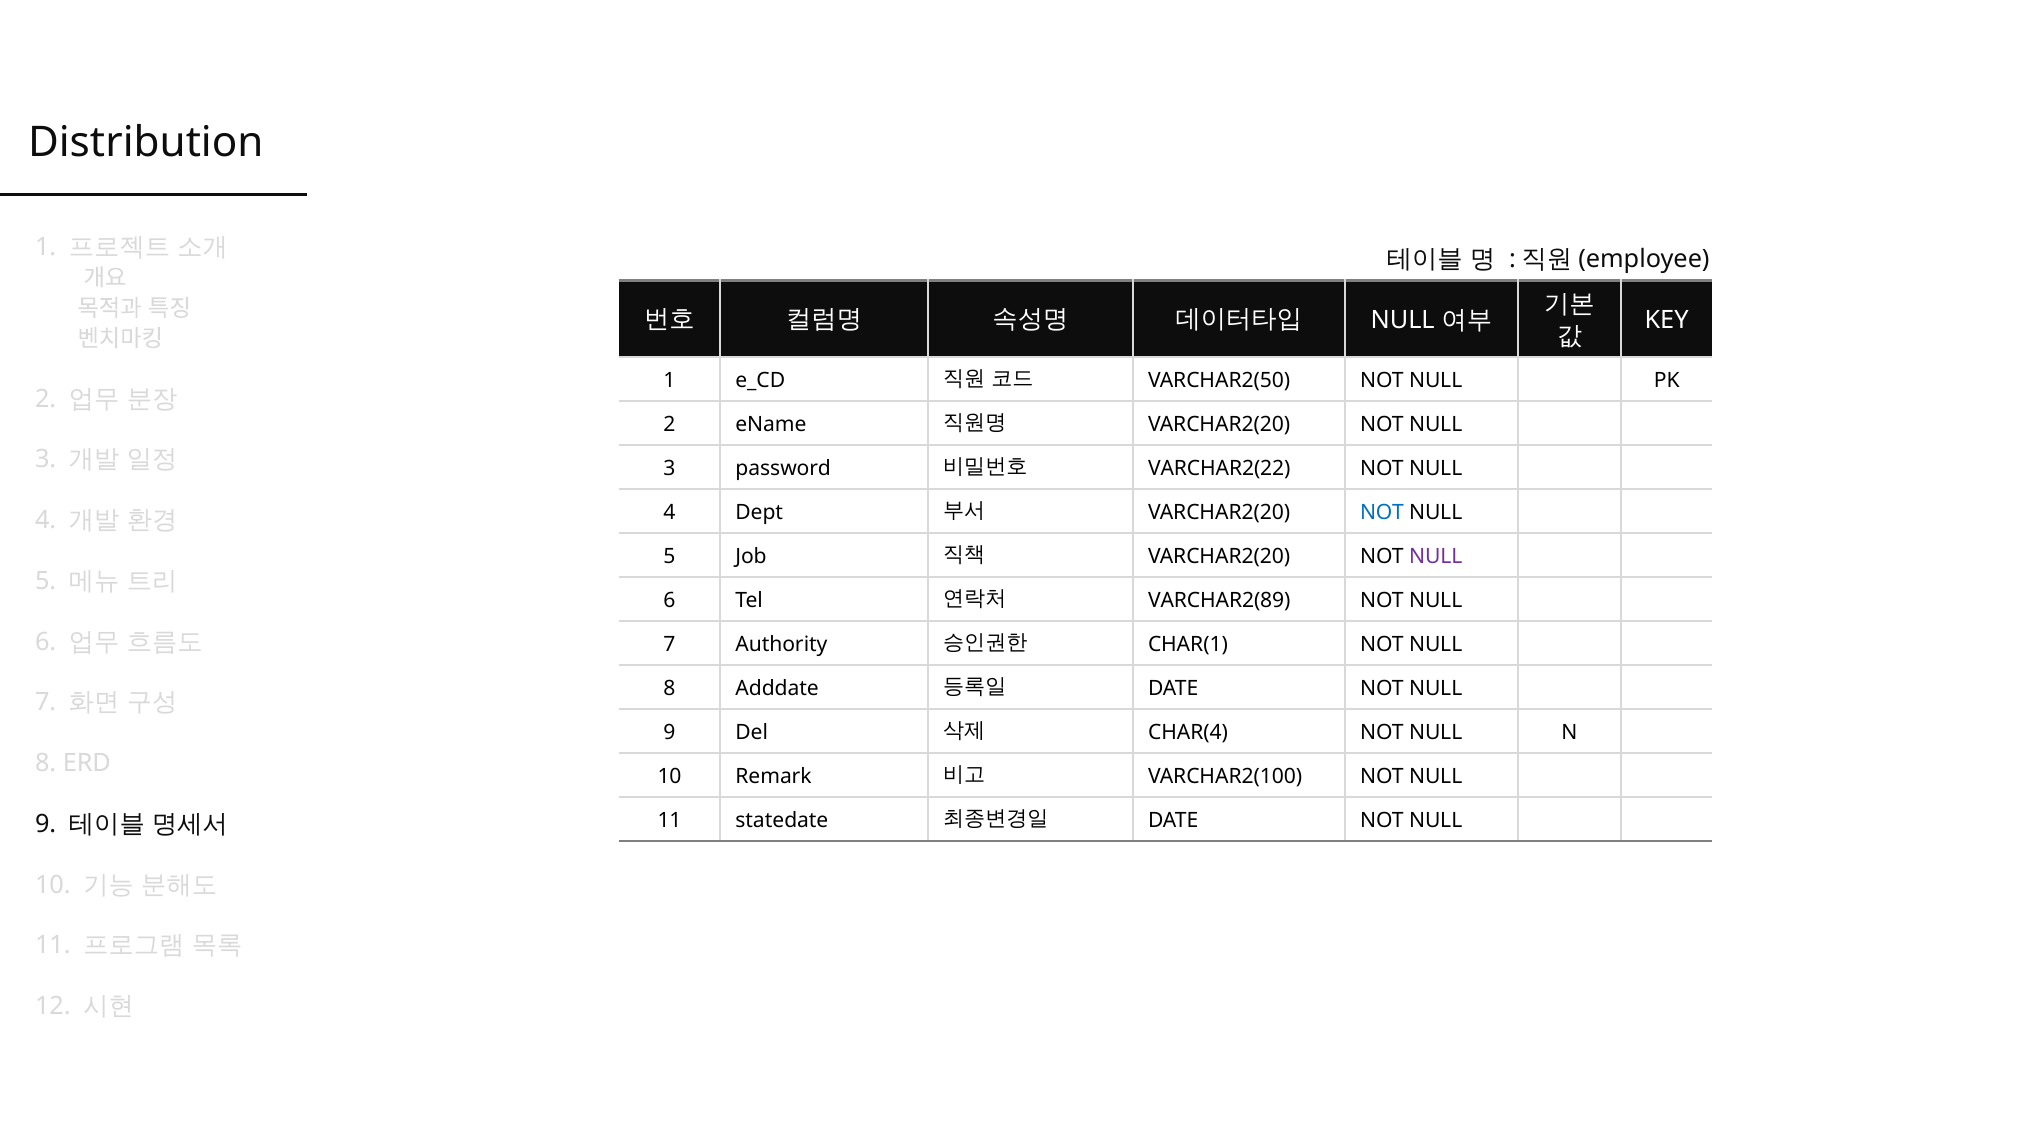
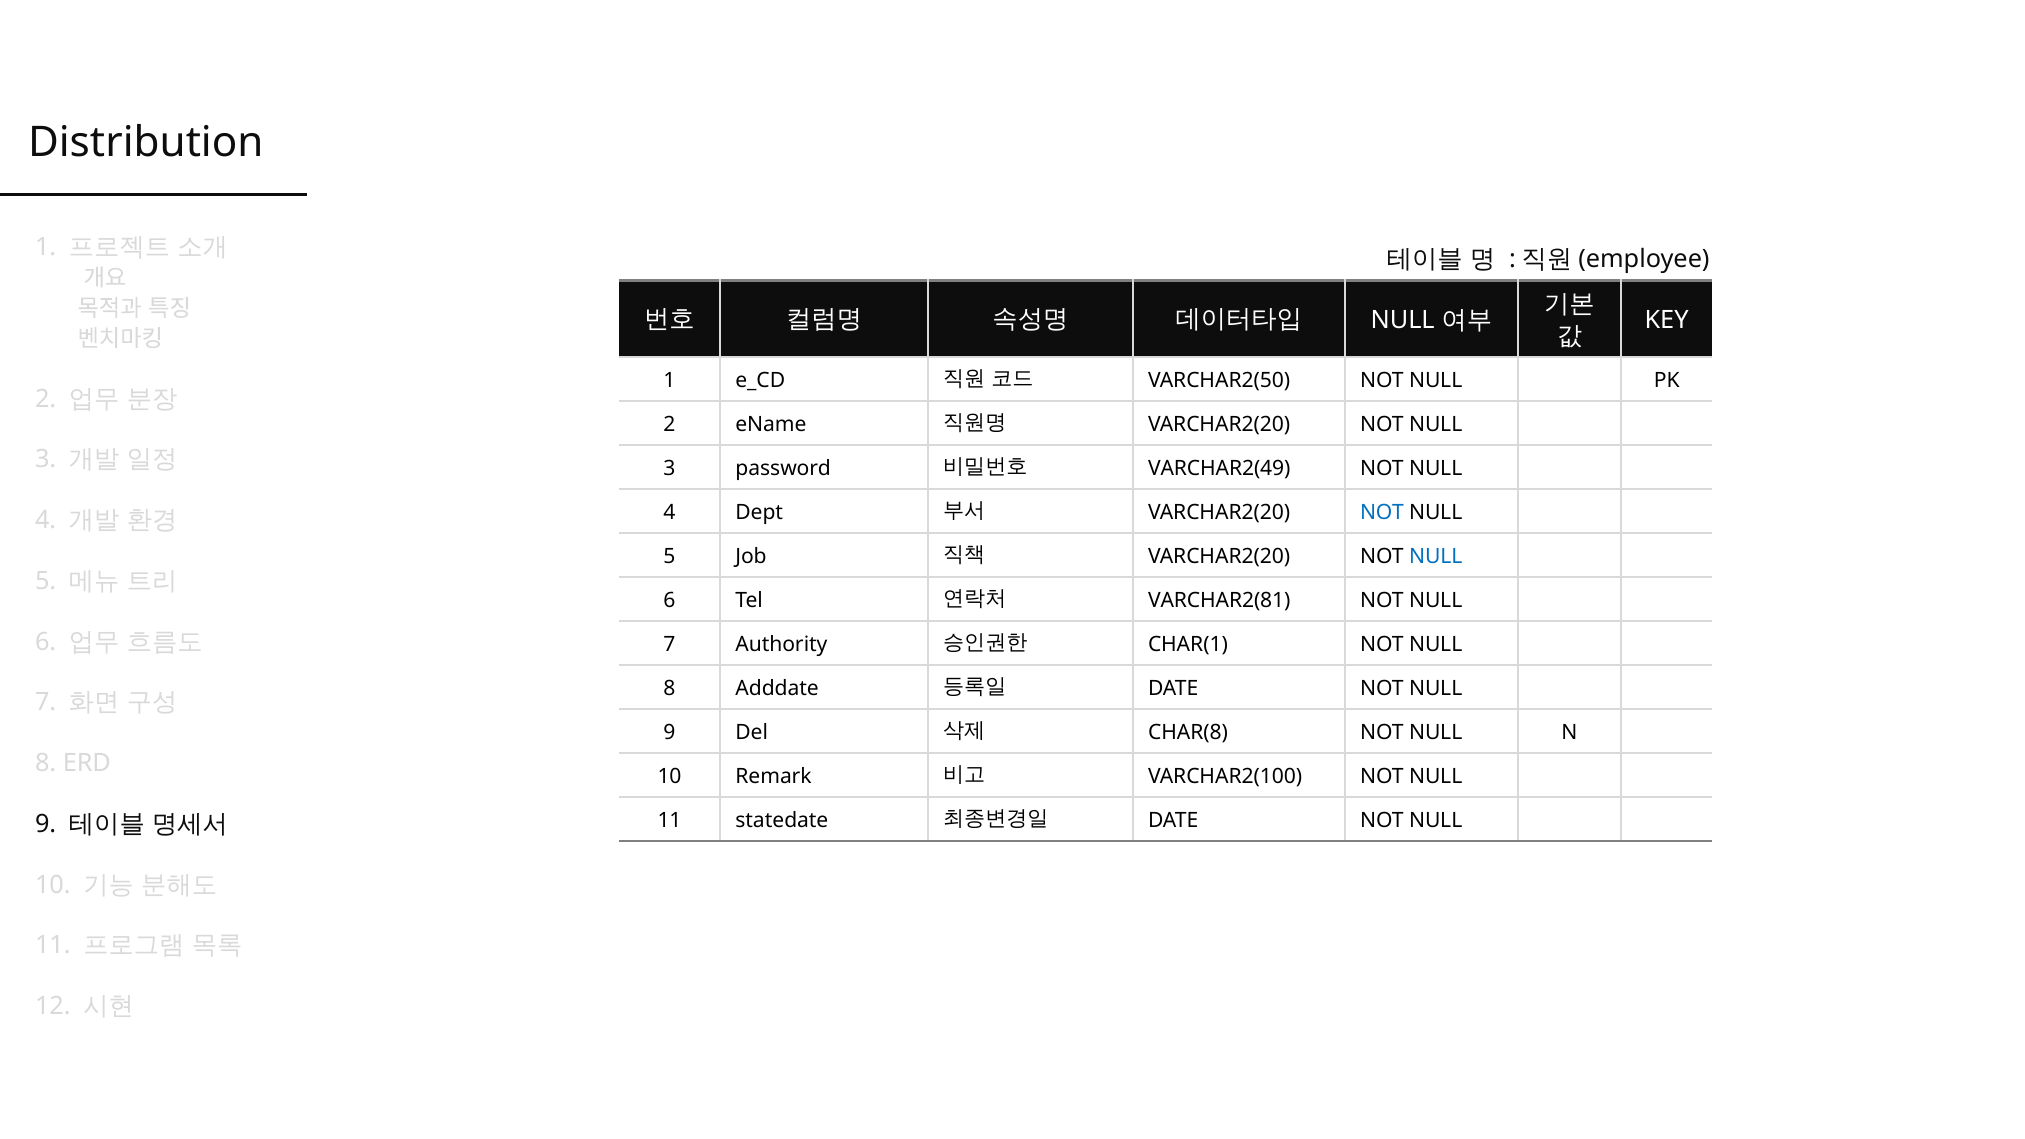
VARCHAR2(22: VARCHAR2(22 -> VARCHAR2(49 (1219, 468)
NULL colour: purple -> blue (1436, 556)
VARCHAR2(89: VARCHAR2(89 -> VARCHAR2(81 (1219, 600)
CHAR(4: CHAR(4 -> CHAR(8 (1188, 732)
